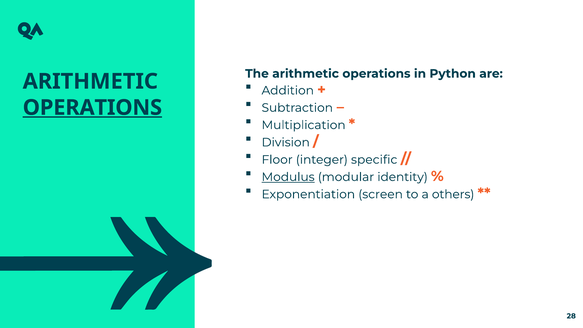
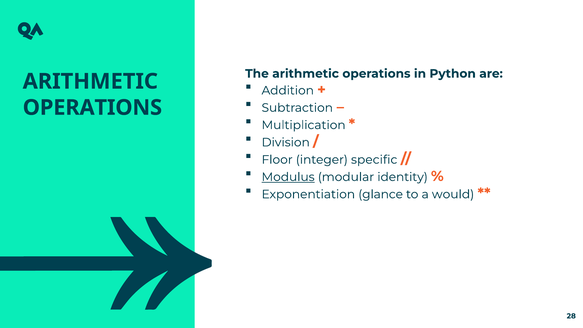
OPERATIONS underline: present -> none (92, 108)
screen: screen -> glance (381, 194)
others: others -> would (453, 194)
